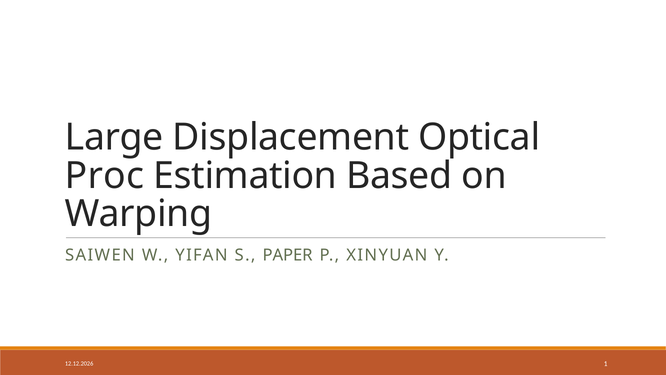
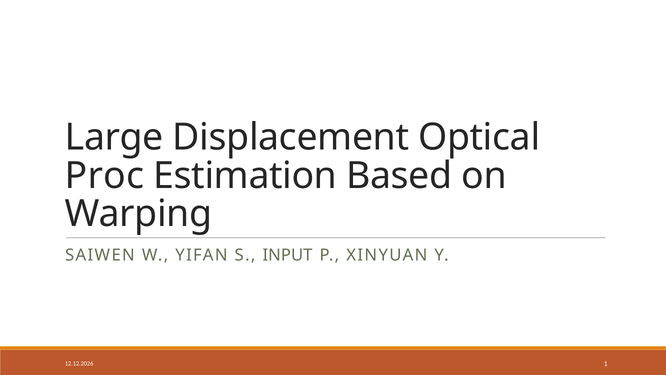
PAPER: PAPER -> INPUT (288, 255)
